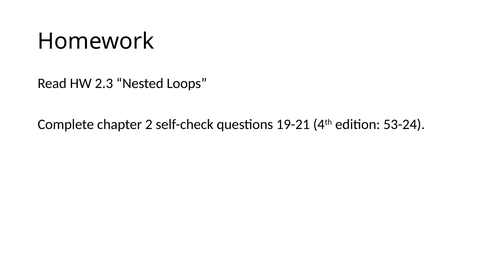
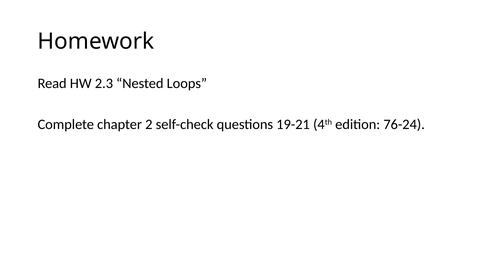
53-24: 53-24 -> 76-24 (404, 125)
